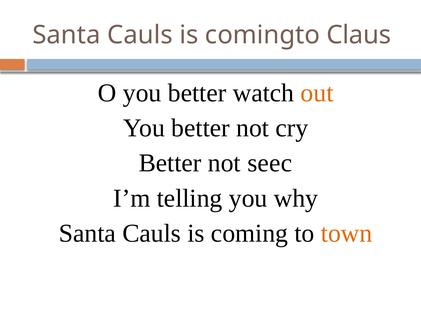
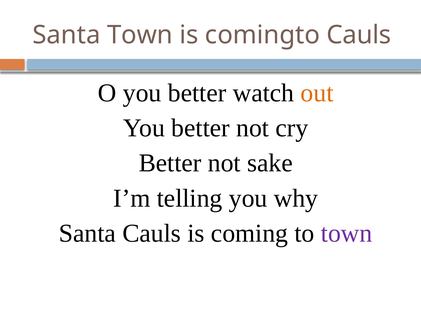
Cauls: Cauls -> Town (140, 35)
comingto Claus: Claus -> Cauls (359, 35)
seec: seec -> sake (270, 163)
town colour: orange -> purple (347, 233)
